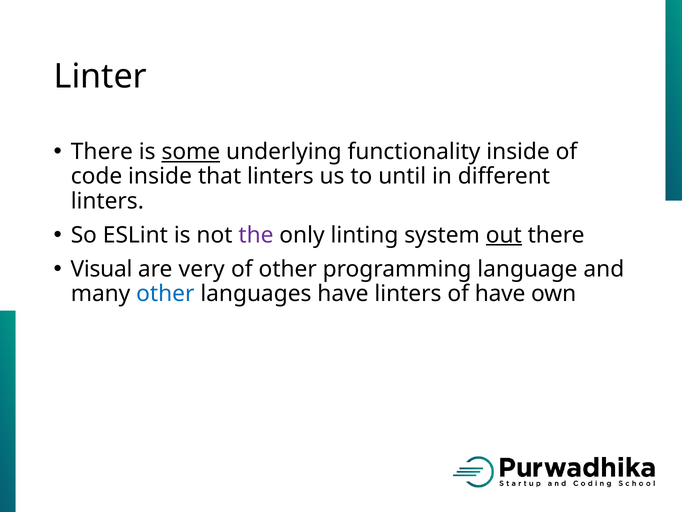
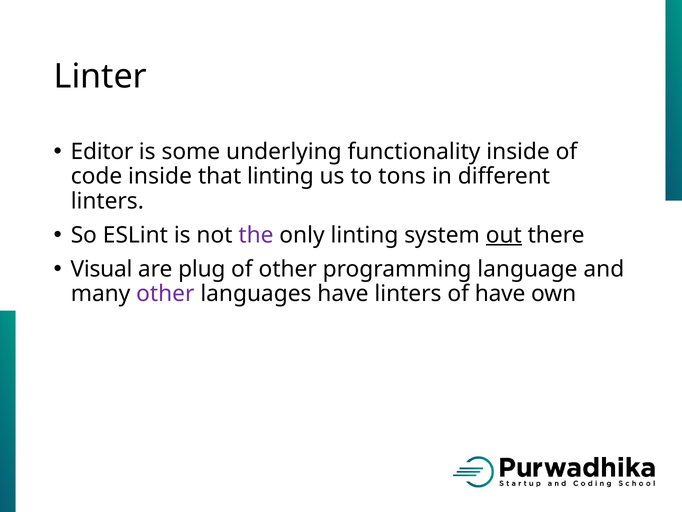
There: There -> Editor (102, 152)
some underline: present -> none (191, 152)
that linters: linters -> linting (280, 176)
until: until -> tons (402, 176)
very: very -> plug (202, 269)
other colour: blue -> purple (165, 293)
